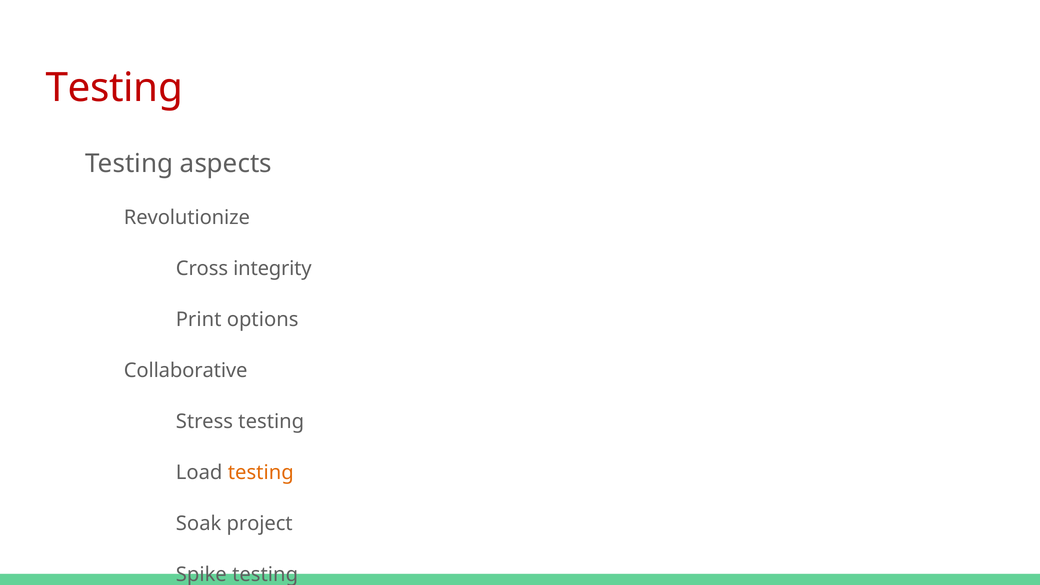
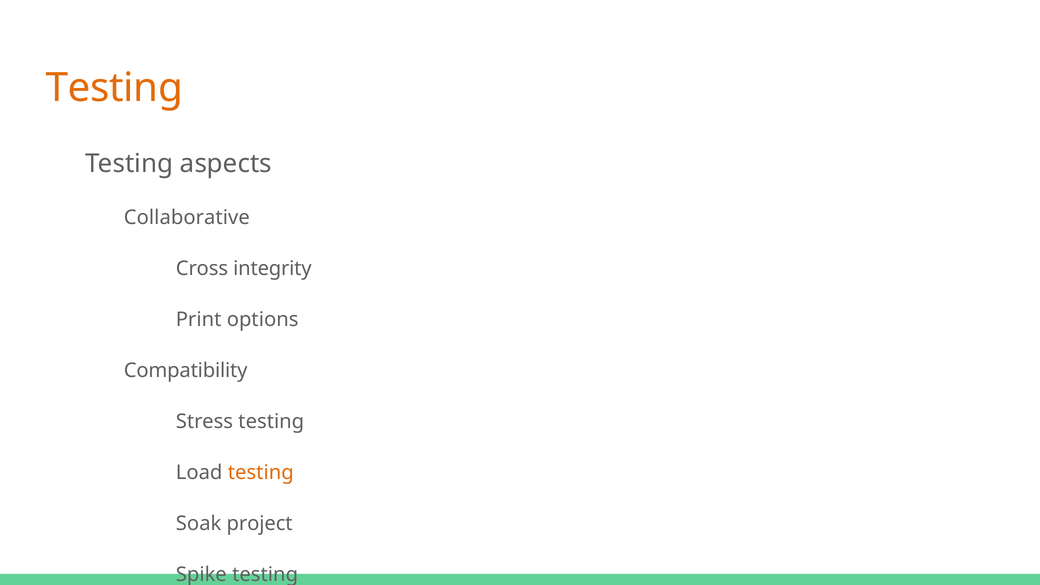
Testing colour: red -> orange (114, 88)
Revolutionize: Revolutionize -> Collaborative (187, 218)
Collaborative: Collaborative -> Compatibility (186, 371)
